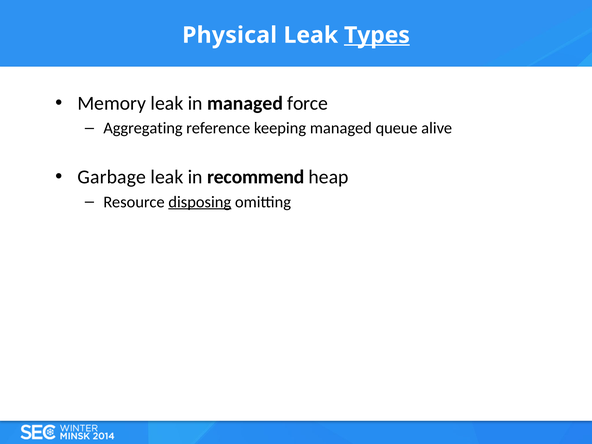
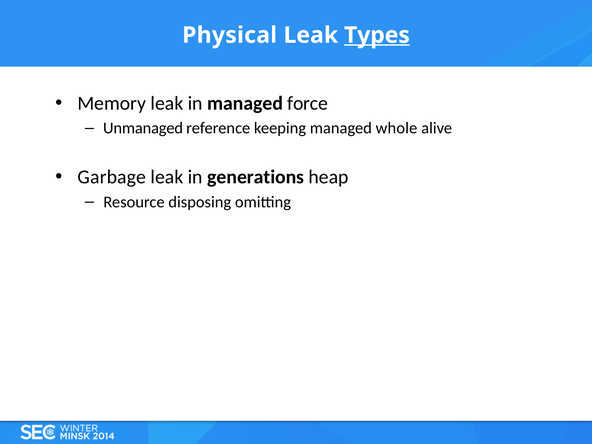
Aggregating: Aggregating -> Unmanaged (143, 128)
queue: queue -> whole (396, 128)
recommend: recommend -> generations (256, 177)
disposing underline: present -> none (200, 202)
